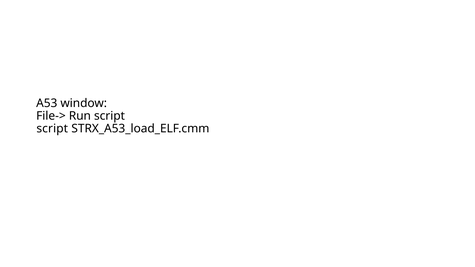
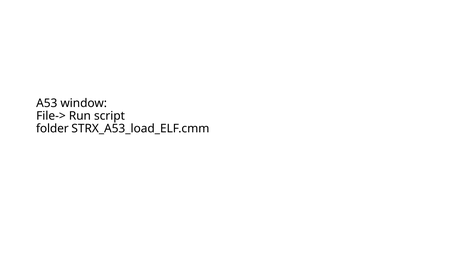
script: script -> folder (52, 129)
